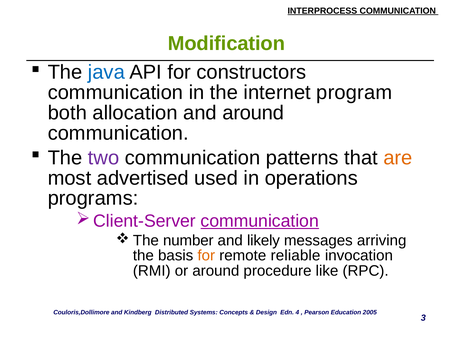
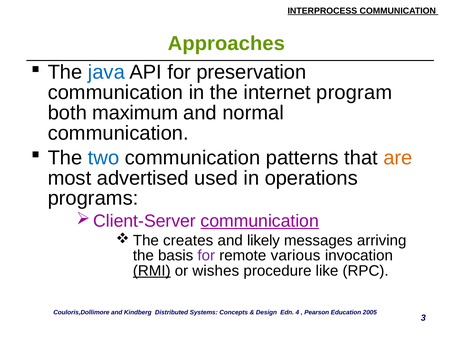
Modification: Modification -> Approaches (226, 43)
constructors: constructors -> preservation (251, 72)
allocation: allocation -> maximum (135, 113)
and around: around -> normal (253, 113)
two colour: purple -> blue (104, 158)
number: number -> creates (188, 240)
for colour: orange -> purple (206, 255)
reliable: reliable -> various (296, 255)
RMI underline: none -> present (152, 271)
or around: around -> wishes (216, 271)
